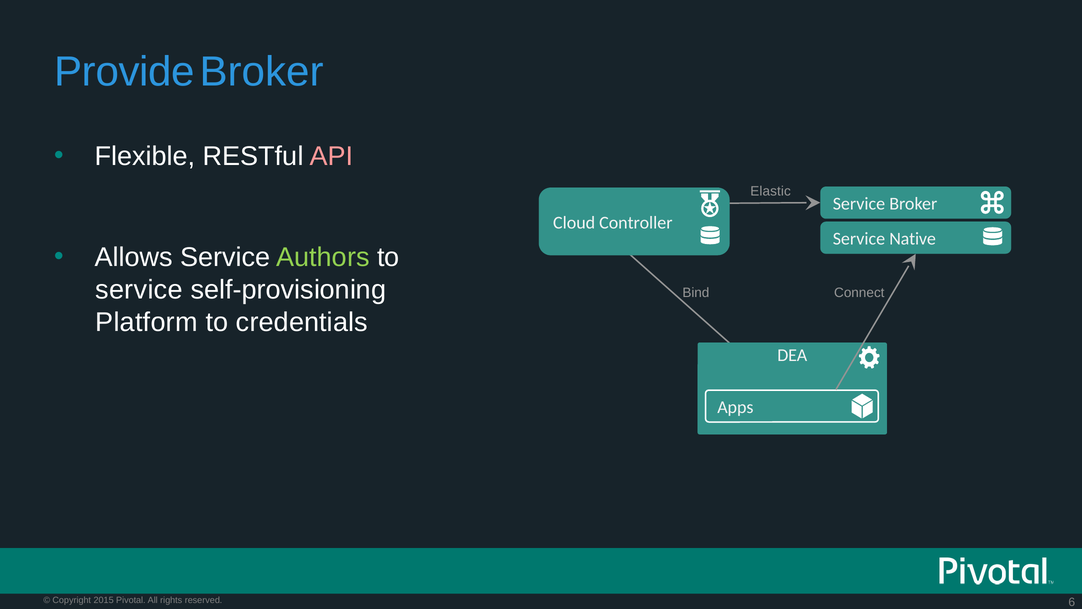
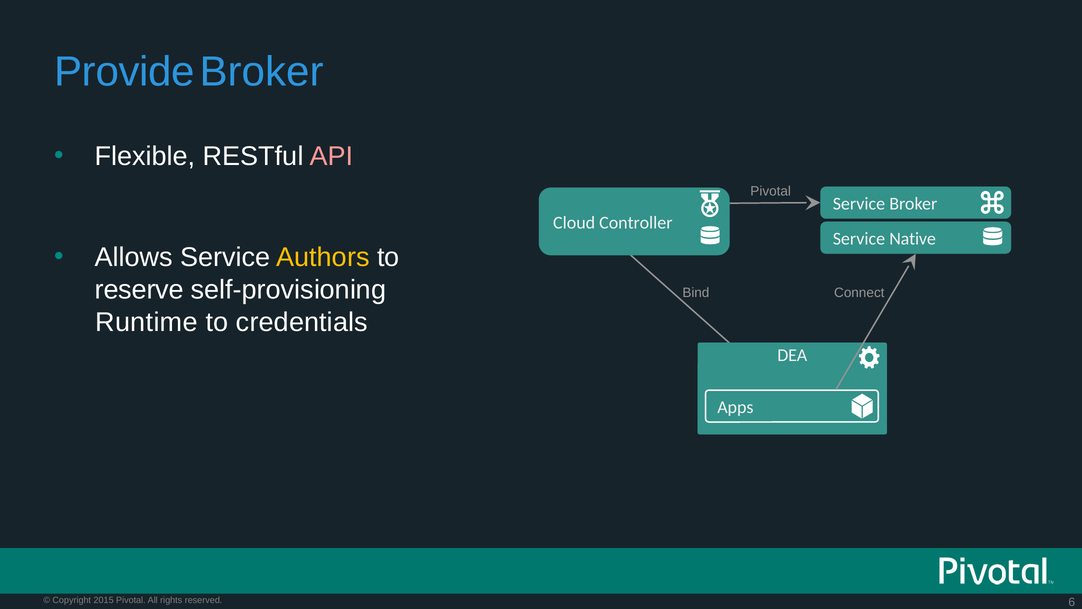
Elastic: Elastic -> Pivotal (771, 191)
Authors colour: light green -> yellow (323, 257)
service: service -> reserve (139, 290)
Platform: Platform -> Runtime (147, 322)
